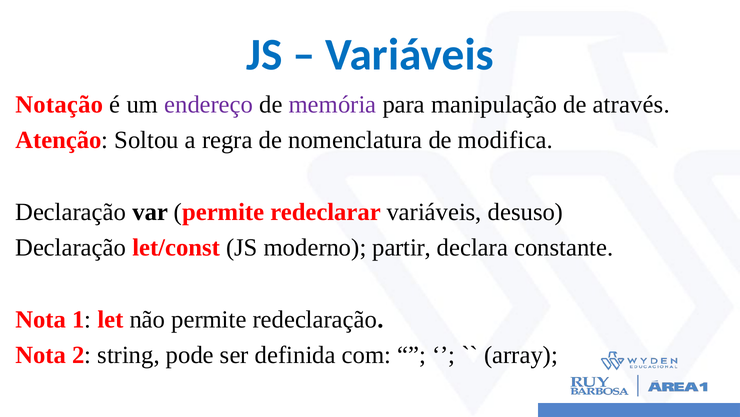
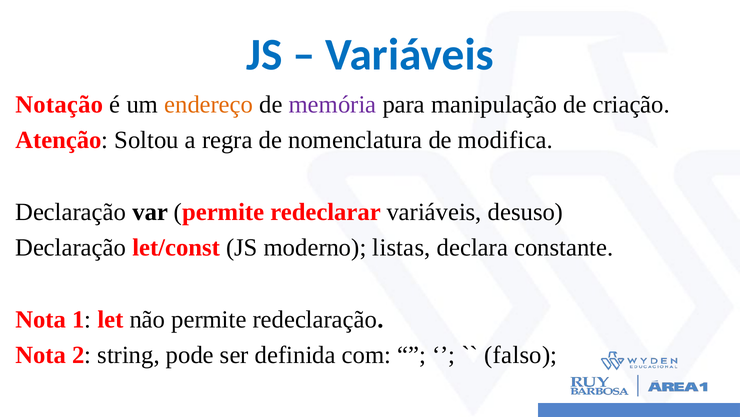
endereço colour: purple -> orange (209, 104)
através: através -> criação (631, 104)
partir: partir -> listas (401, 247)
array: array -> falso (521, 355)
